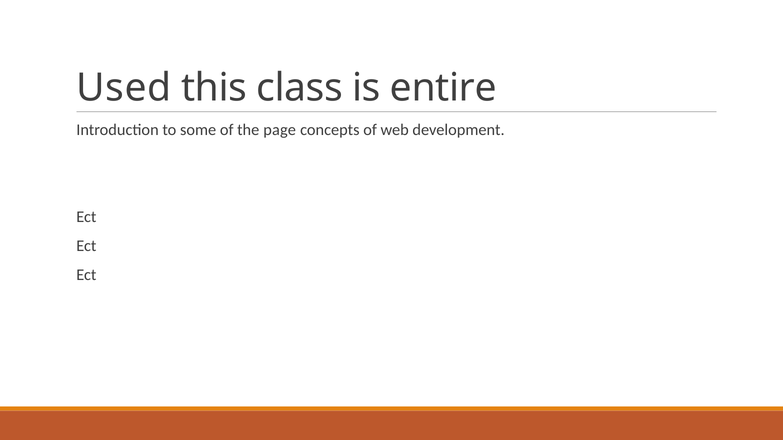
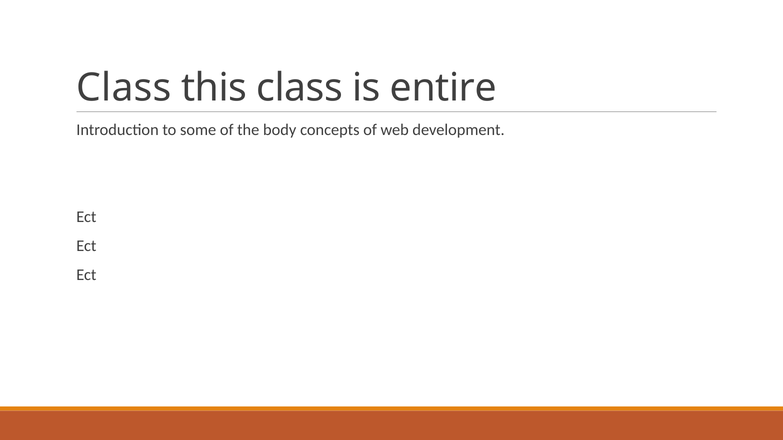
Used: Used -> Class (124, 88)
page: page -> body (280, 130)
